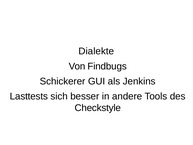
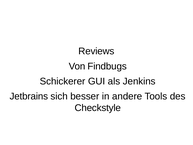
Dialekte: Dialekte -> Reviews (96, 51)
Lasttests: Lasttests -> Jetbrains (29, 96)
